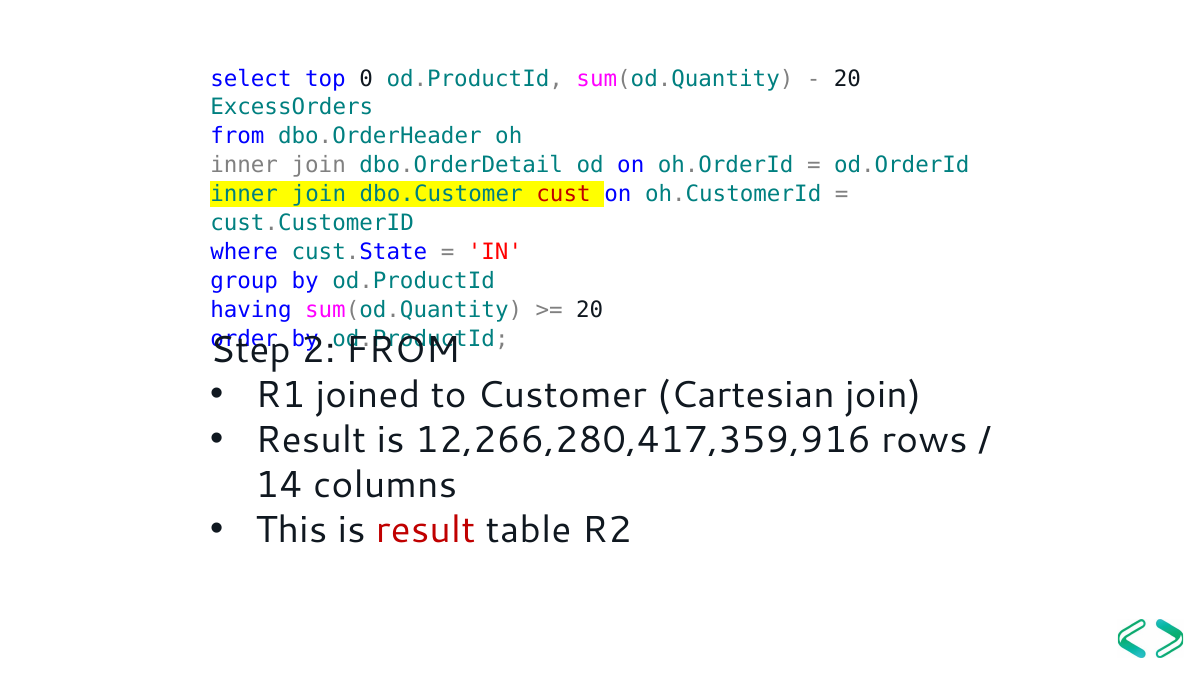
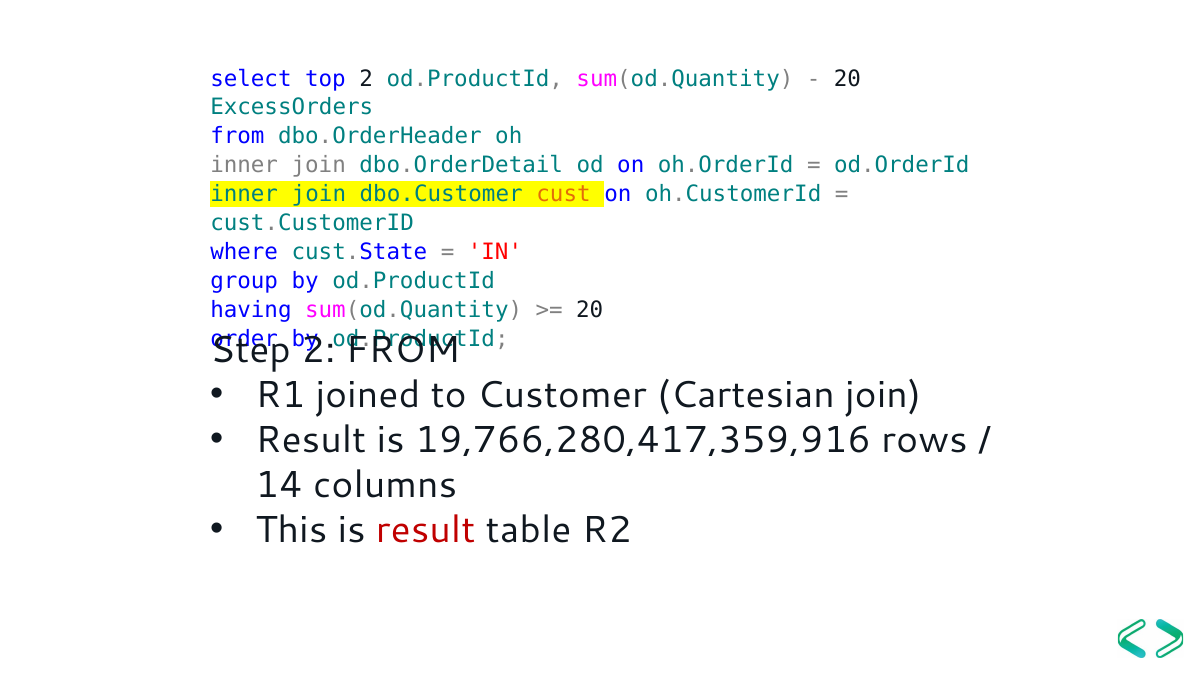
top 0: 0 -> 2 (366, 79)
cust colour: red -> orange (563, 194)
12,266,280,417,359,916: 12,266,280,417,359,916 -> 19,766,280,417,359,916 (643, 440)
